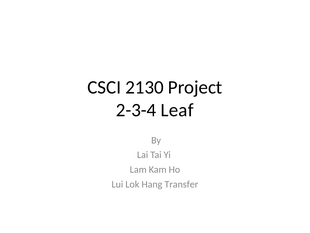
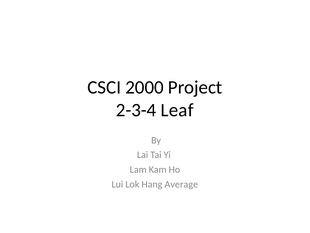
2130: 2130 -> 2000 (145, 87)
Transfer: Transfer -> Average (181, 184)
